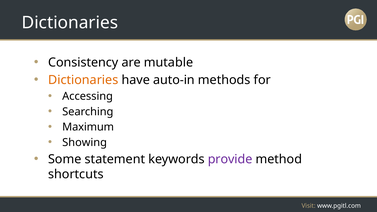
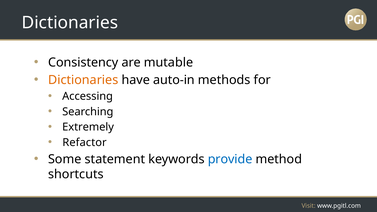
Maximum: Maximum -> Extremely (88, 127)
Showing: Showing -> Refactor (85, 142)
provide colour: purple -> blue (230, 159)
